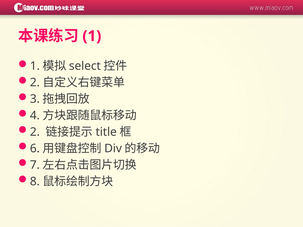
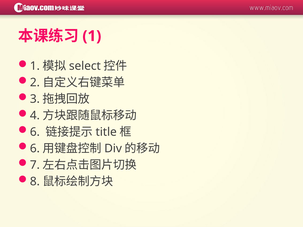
2: 2 -> 6 (35, 132)
